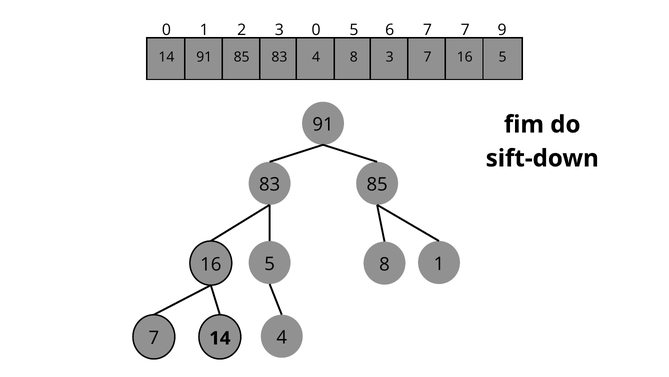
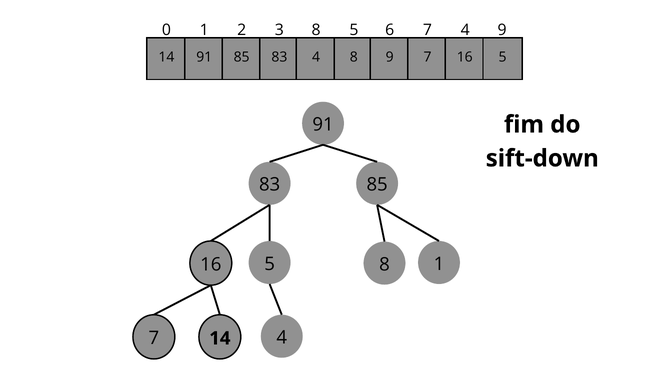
3 0: 0 -> 8 (316, 30)
7 7: 7 -> 4 (465, 30)
8 3: 3 -> 9 (390, 57)
